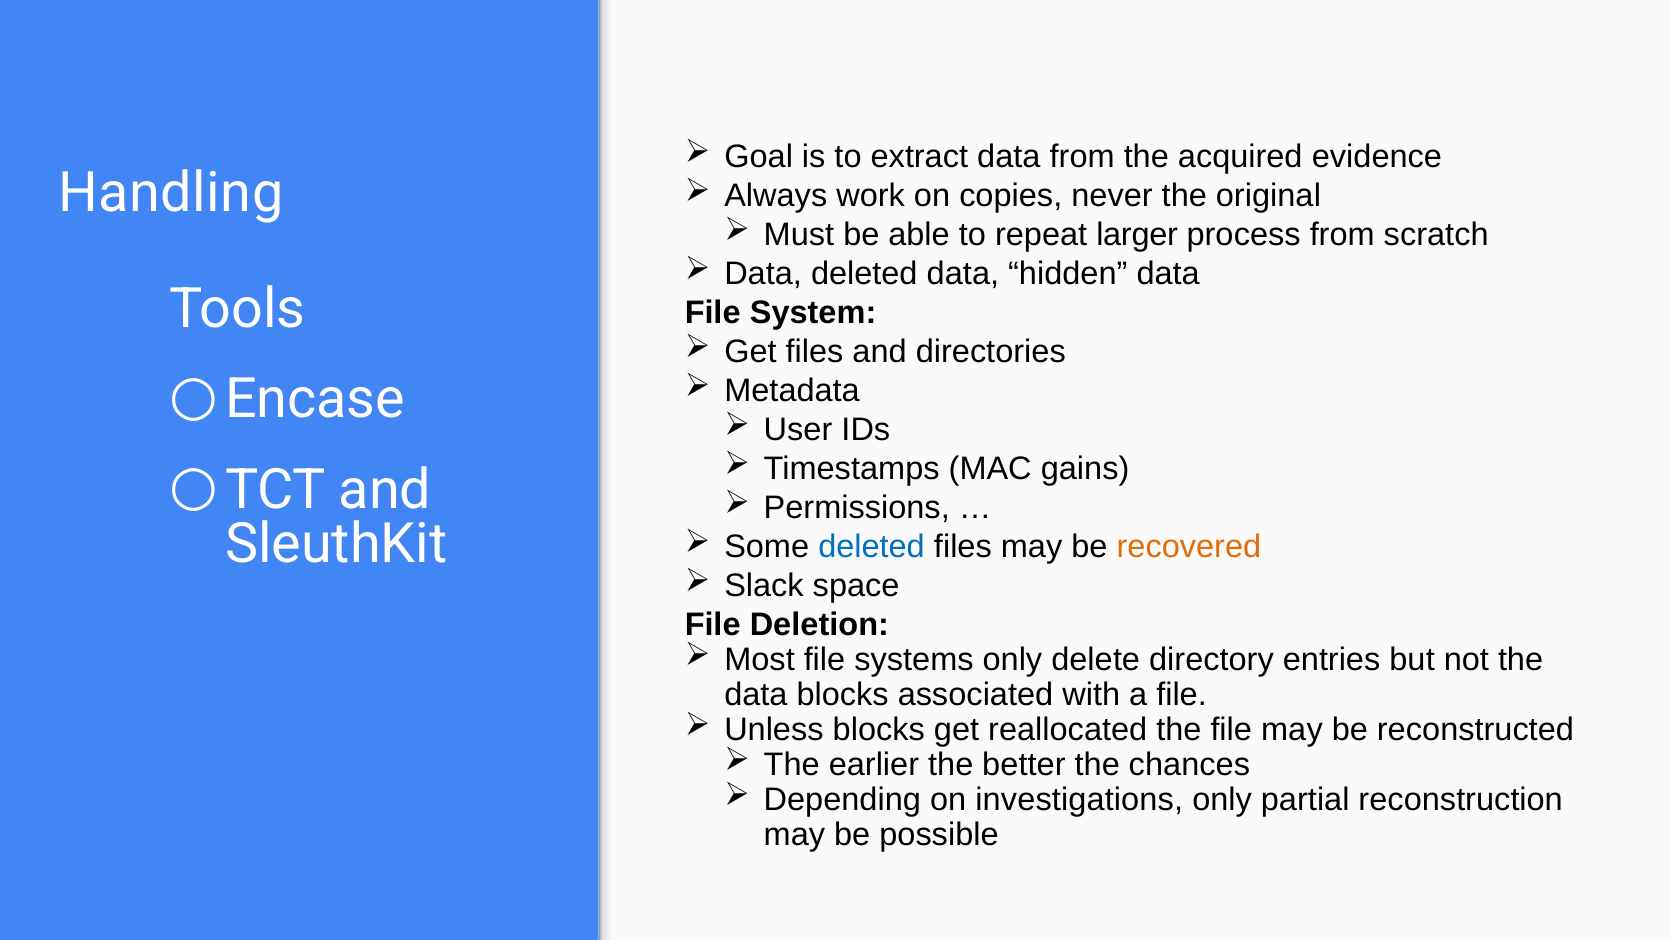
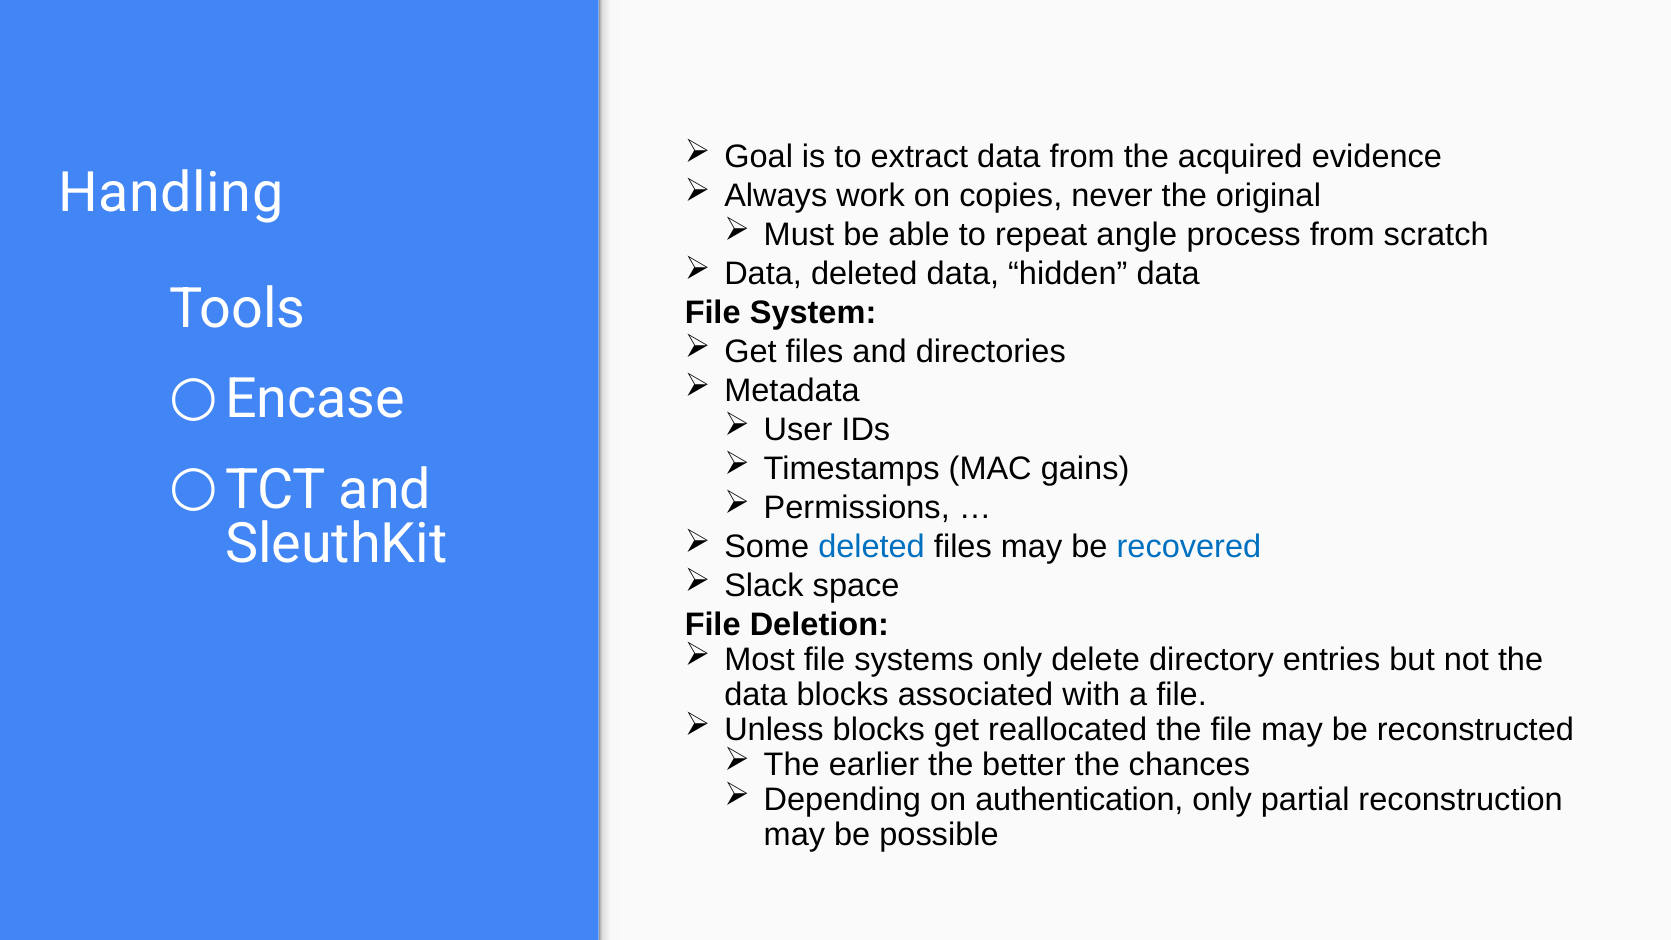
larger: larger -> angle (1137, 235)
recovered colour: orange -> blue (1189, 547)
investigations: investigations -> authentication (1079, 800)
